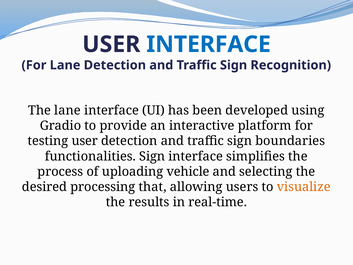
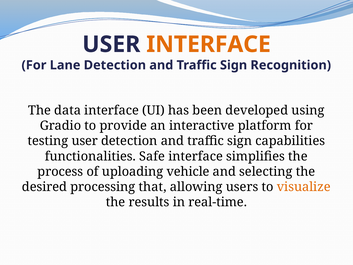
INTERFACE colour: blue -> orange (209, 44)
The lane: lane -> data (68, 110)
boundaries: boundaries -> capabilities (290, 141)
functionalities Sign: Sign -> Safe (152, 156)
